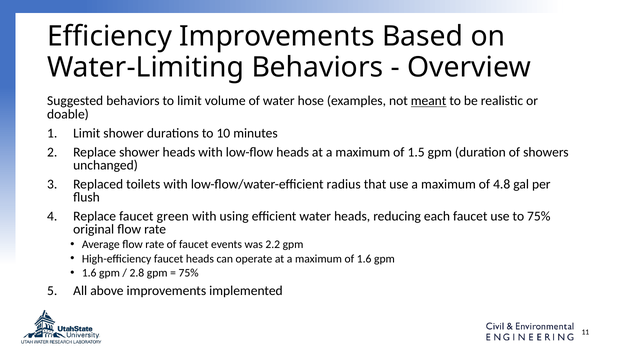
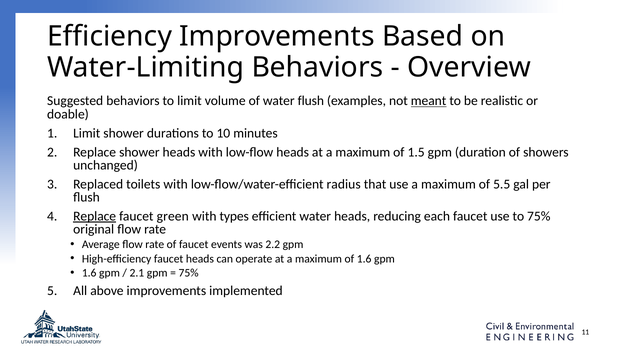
water hose: hose -> flush (311, 101)
4.8: 4.8 -> 5.5 (502, 184)
Replace underline: none -> present (95, 216)
using: using -> types (234, 216)
2.8: 2.8 -> 2.1 (137, 273)
